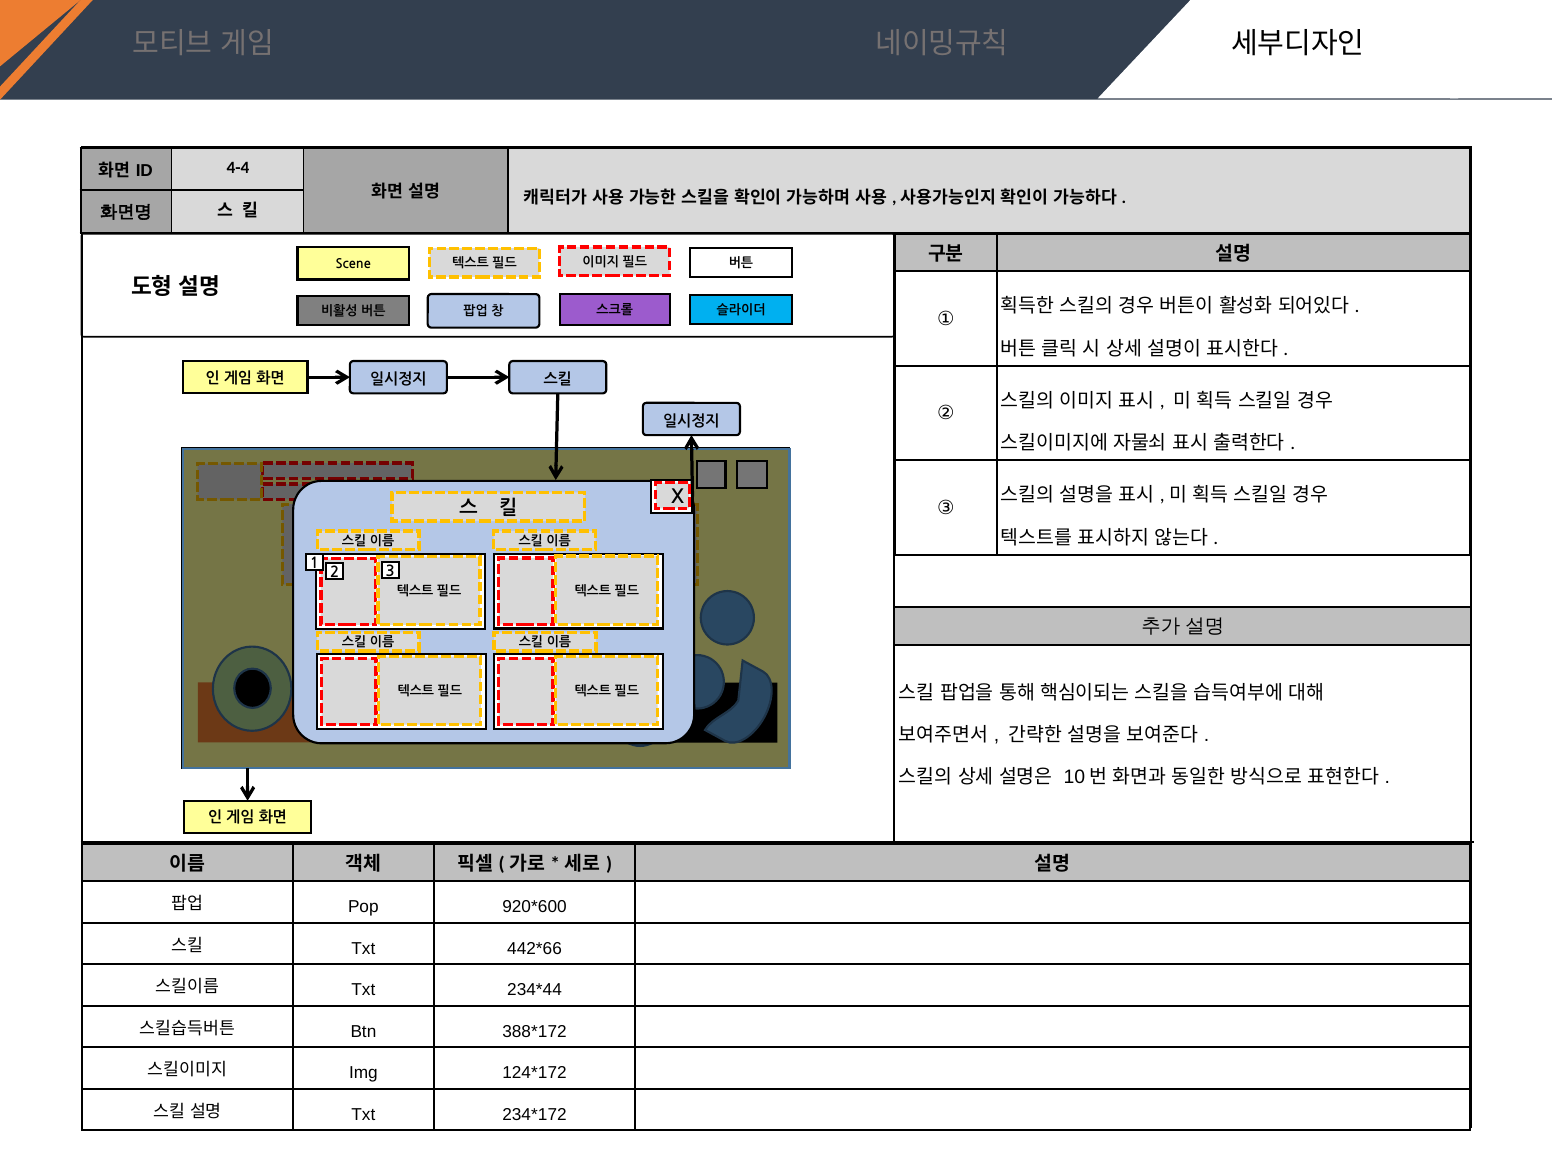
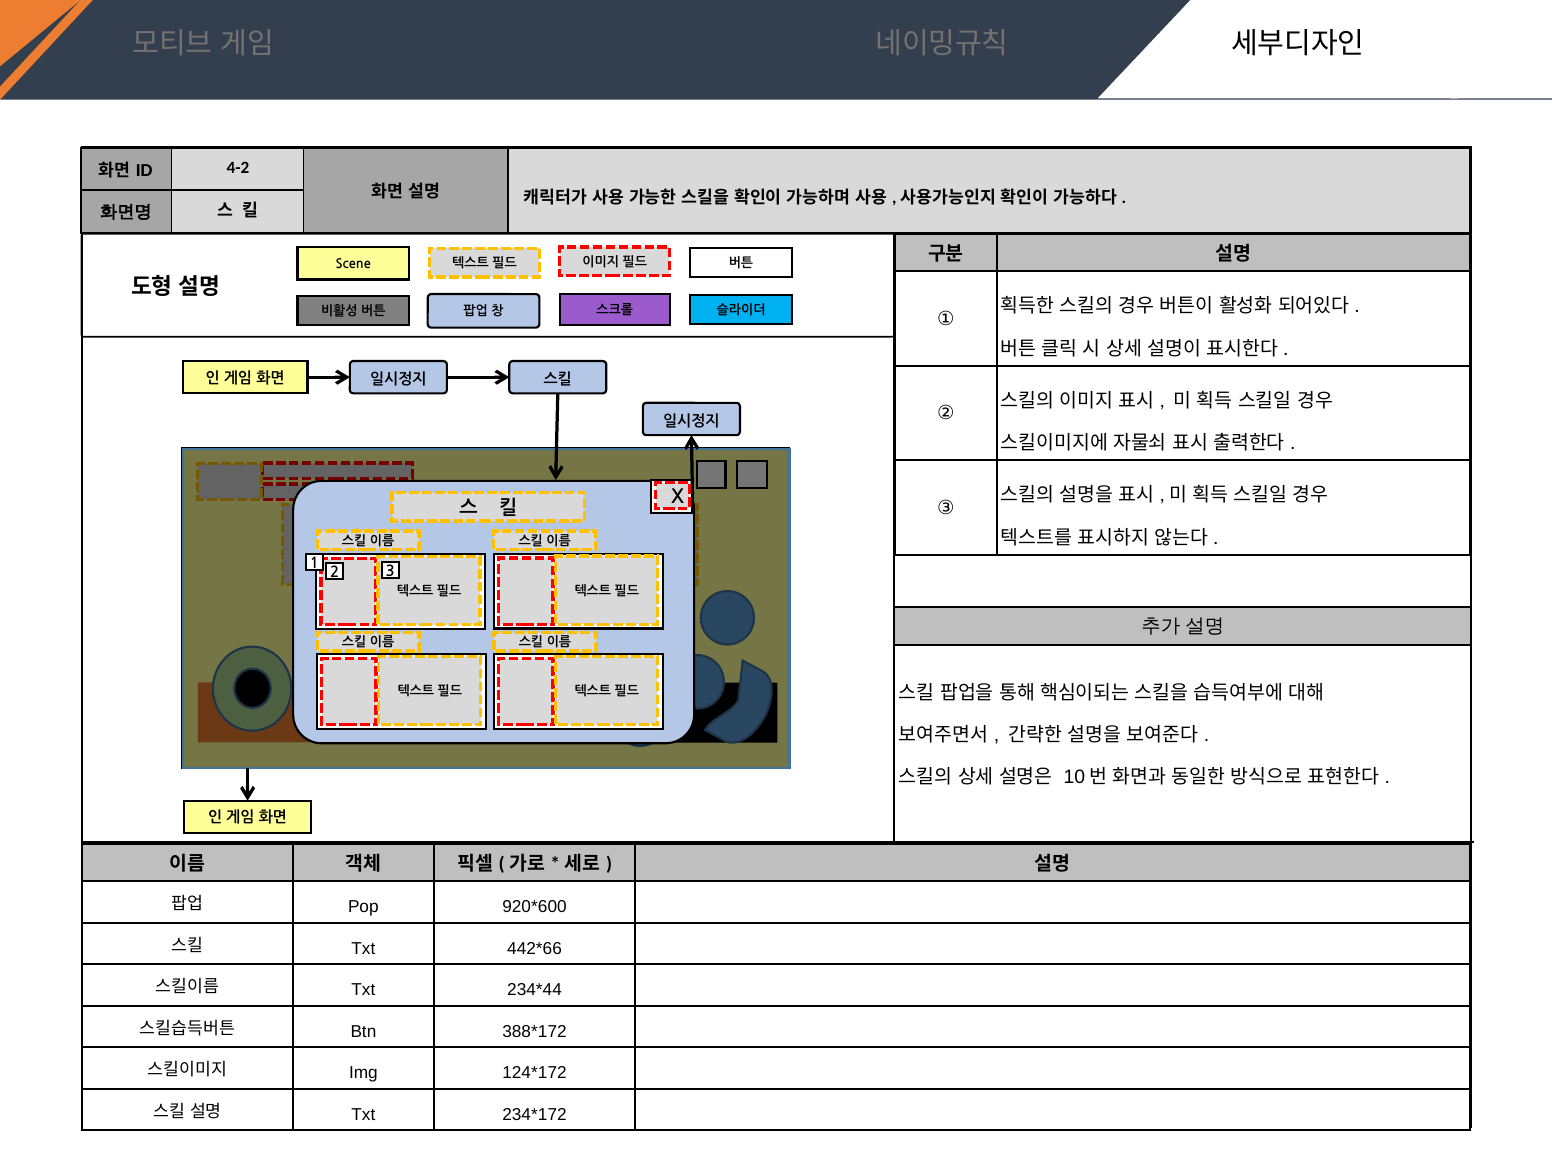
4-4: 4-4 -> 4-2 (238, 168)
